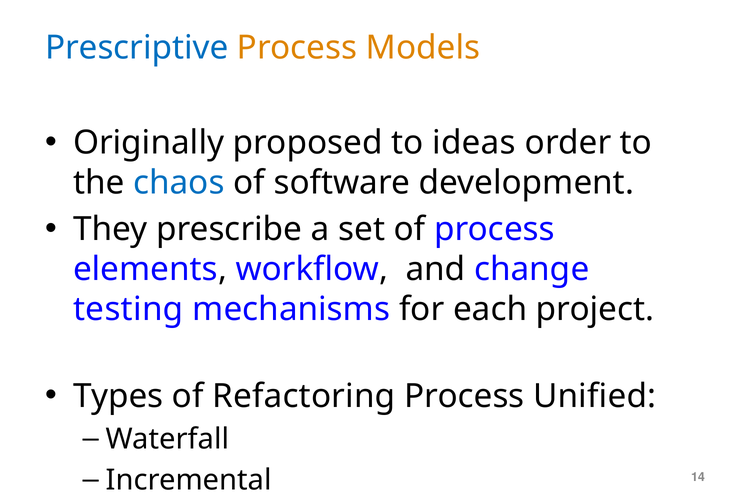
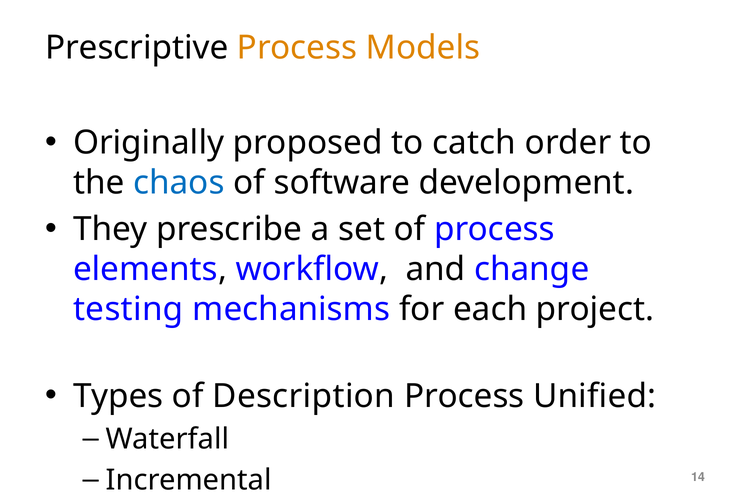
Prescriptive colour: blue -> black (137, 48)
ideas: ideas -> catch (474, 143)
Refactoring: Refactoring -> Description (304, 396)
